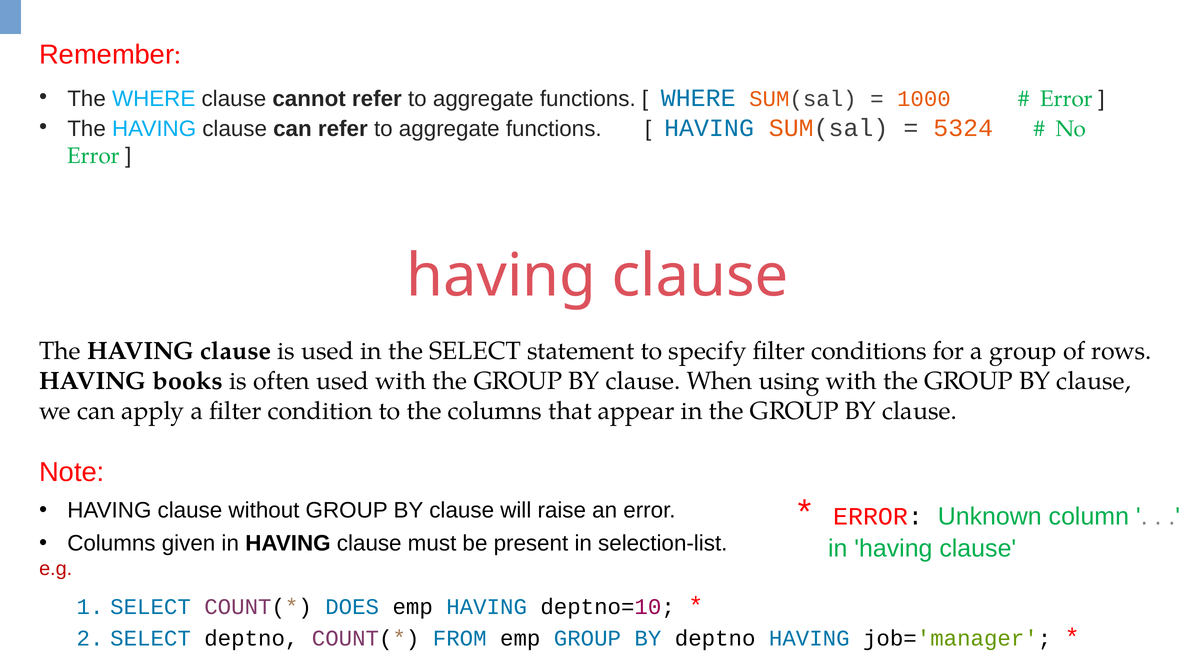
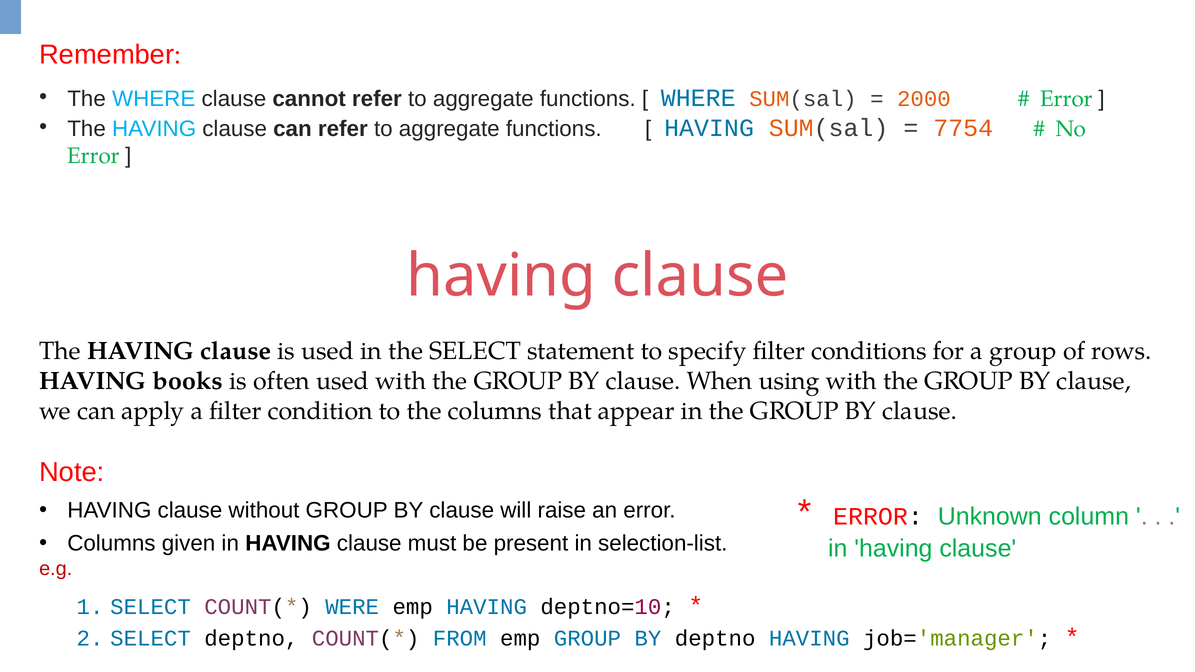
1000: 1000 -> 2000 (924, 99)
5324: 5324 -> 7754 (963, 128)
DOES: DOES -> WERE (352, 607)
